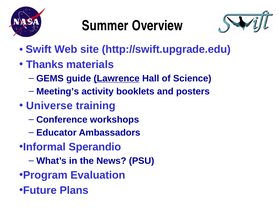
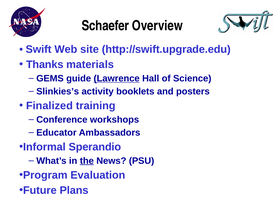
Summer: Summer -> Schaefer (105, 26)
Meeting’s: Meeting’s -> Slinkies’s (58, 92)
Universe: Universe -> Finalized (49, 106)
the underline: none -> present (87, 161)
